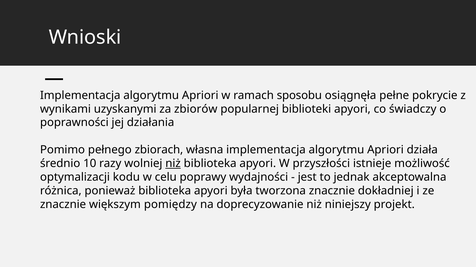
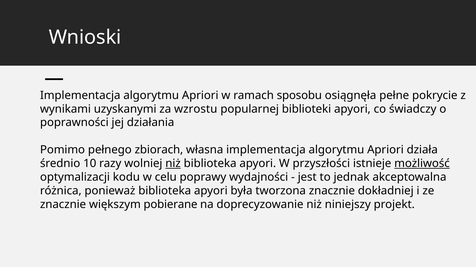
zbiorów: zbiorów -> wzrostu (196, 109)
możliwość underline: none -> present (422, 164)
pomiędzy: pomiędzy -> pobierane (171, 205)
